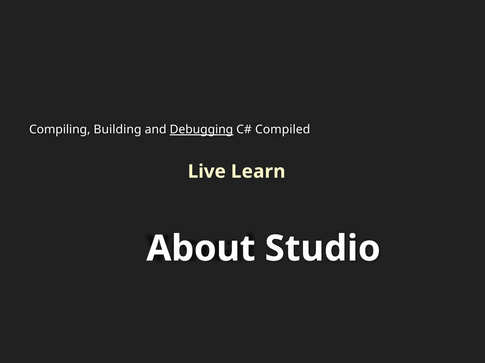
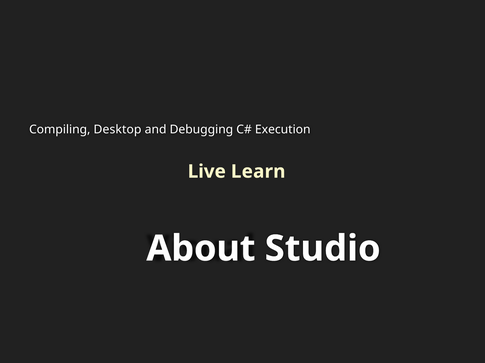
Building: Building -> Desktop (118, 130)
Debugging underline: present -> none (201, 130)
Compiled: Compiled -> Execution (283, 130)
